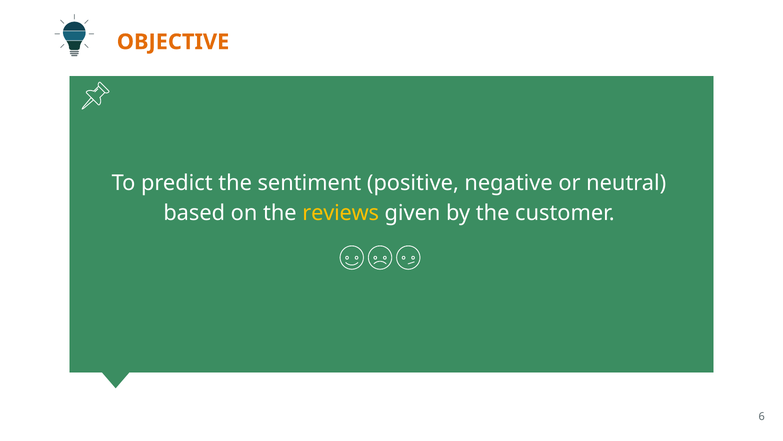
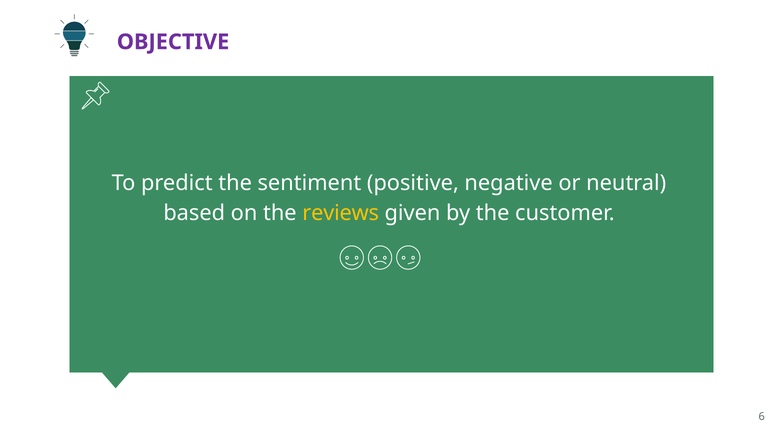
OBJECTIVE colour: orange -> purple (173, 42)
